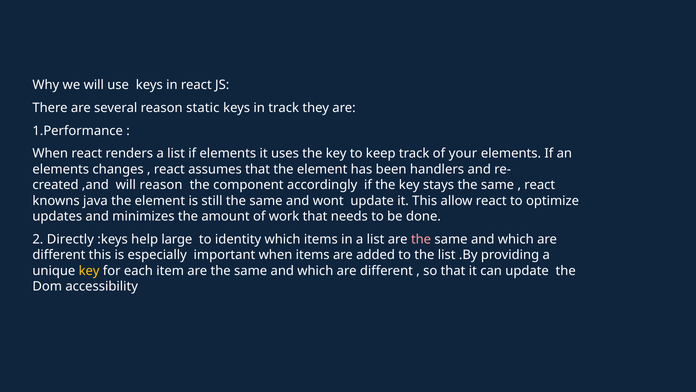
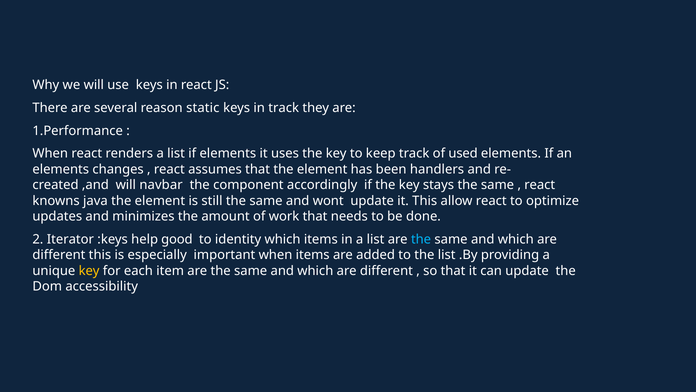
your: your -> used (463, 153)
will reason: reason -> navbar (161, 185)
Directly: Directly -> Iterator (70, 239)
large: large -> good (177, 239)
the colour: pink -> light blue (421, 239)
